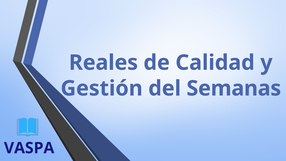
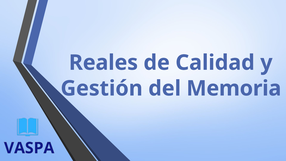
Semanas: Semanas -> Memoria (234, 88)
